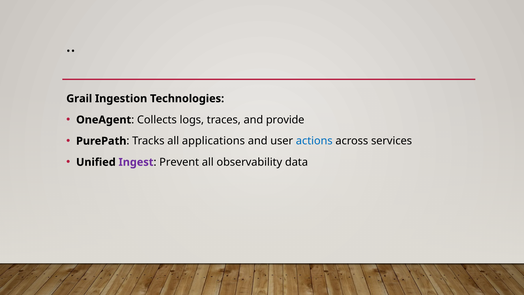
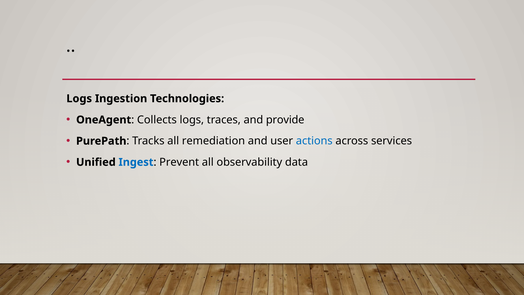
Grail: Grail -> Logs (79, 99)
applications: applications -> remediation (214, 141)
Ingest colour: purple -> blue (136, 162)
